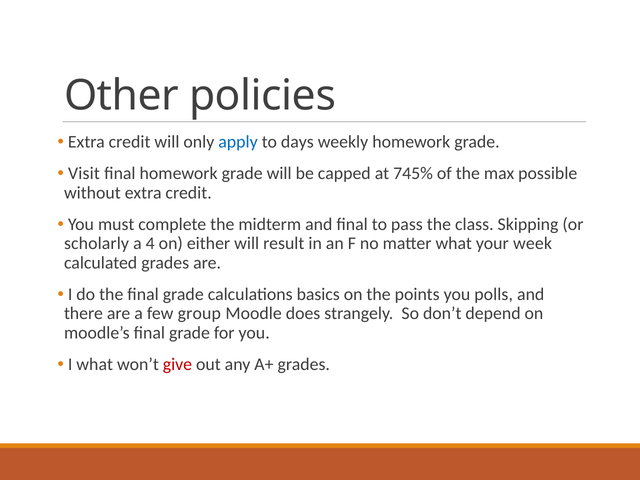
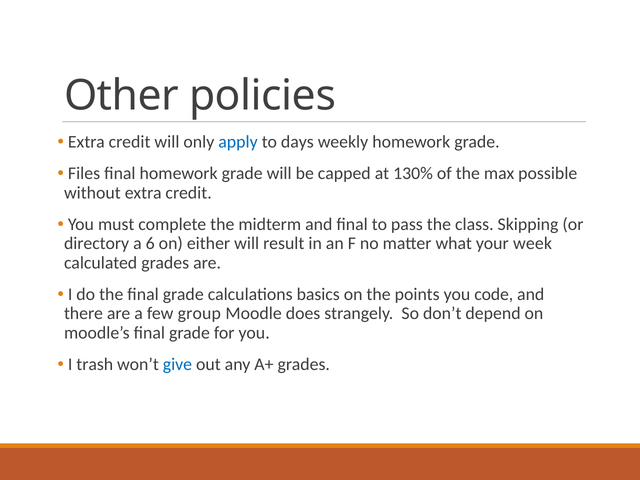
Visit: Visit -> Files (84, 174)
745%: 745% -> 130% (413, 174)
scholarly: scholarly -> directory (97, 244)
4: 4 -> 6 (150, 244)
polls: polls -> code (494, 294)
I what: what -> trash (95, 364)
give colour: red -> blue (177, 364)
